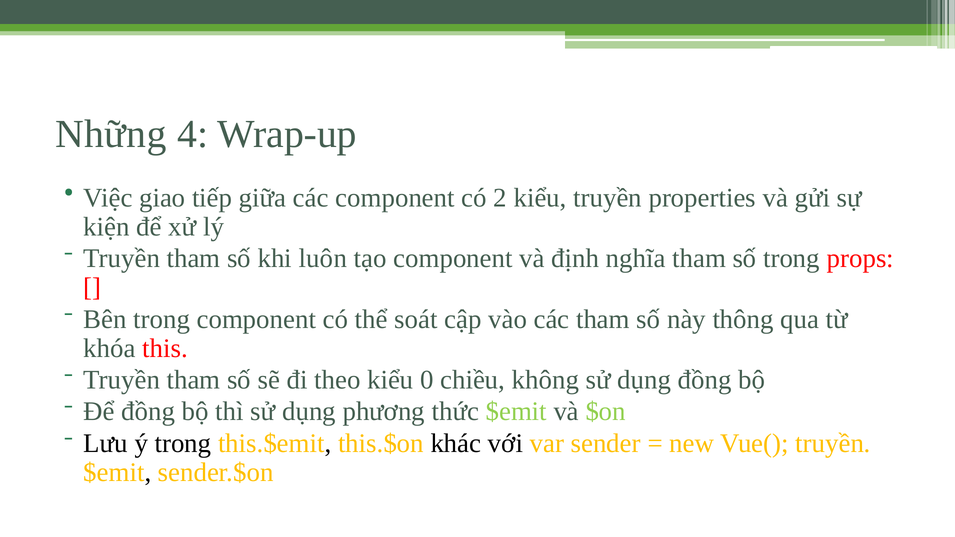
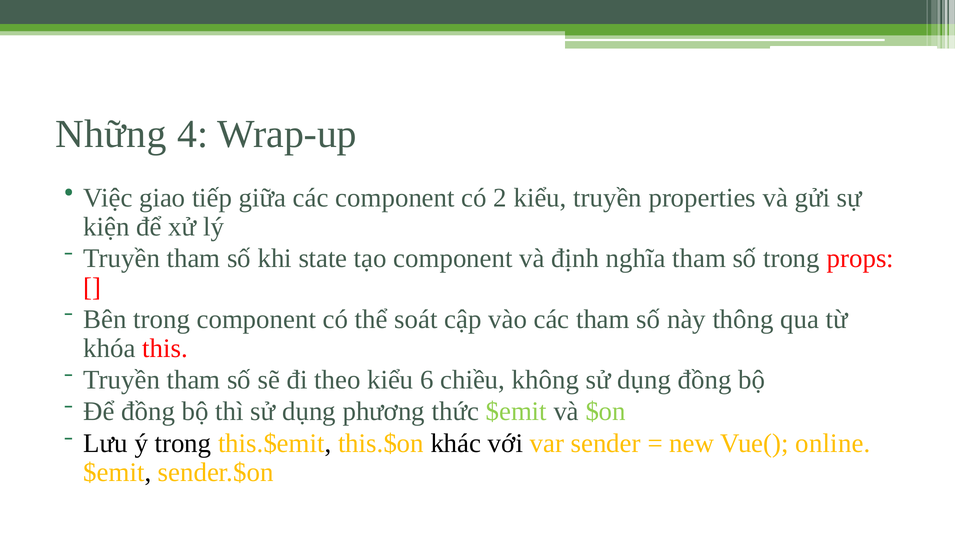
luôn: luôn -> state (323, 258)
0: 0 -> 6 (427, 380)
Vue( truyền: truyền -> online (833, 443)
